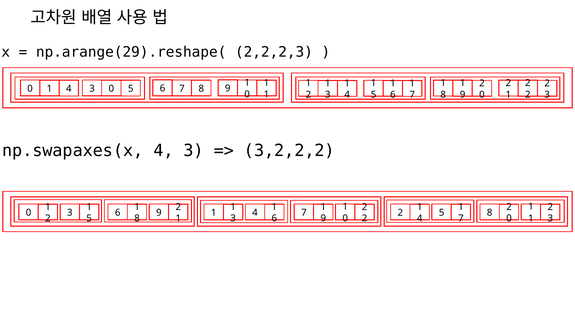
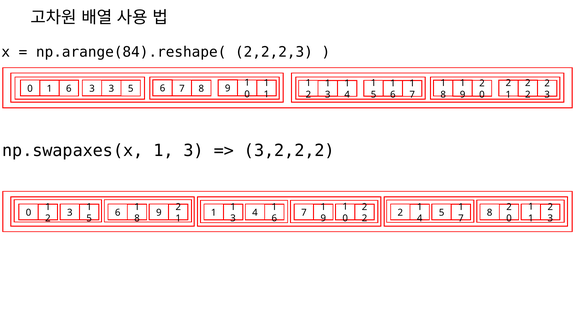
np.arange(29).reshape(: np.arange(29).reshape( -> np.arange(84).reshape( (131, 52)
0 1 4: 4 -> 6 (69, 89)
0: 0 -> 3 (111, 88)
np.swapaxes(x 4: 4 -> 1 (163, 150)
